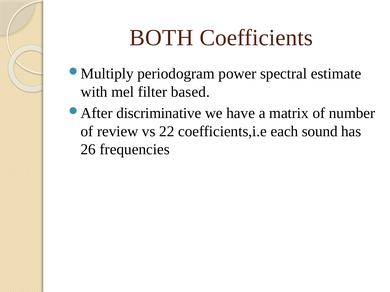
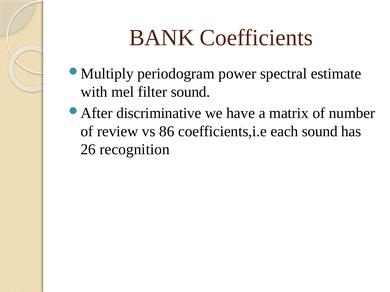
BOTH: BOTH -> BANK (162, 38)
filter based: based -> sound (191, 92)
22: 22 -> 86 (167, 132)
frequencies: frequencies -> recognition (135, 150)
